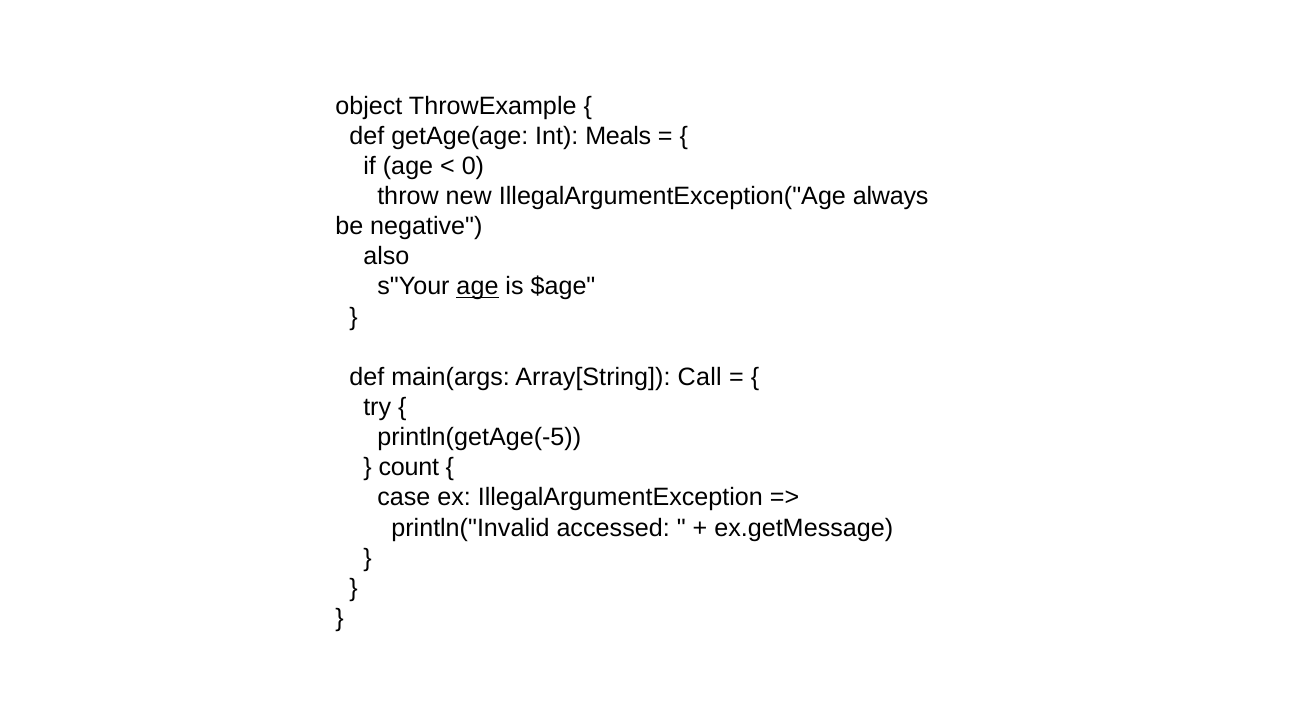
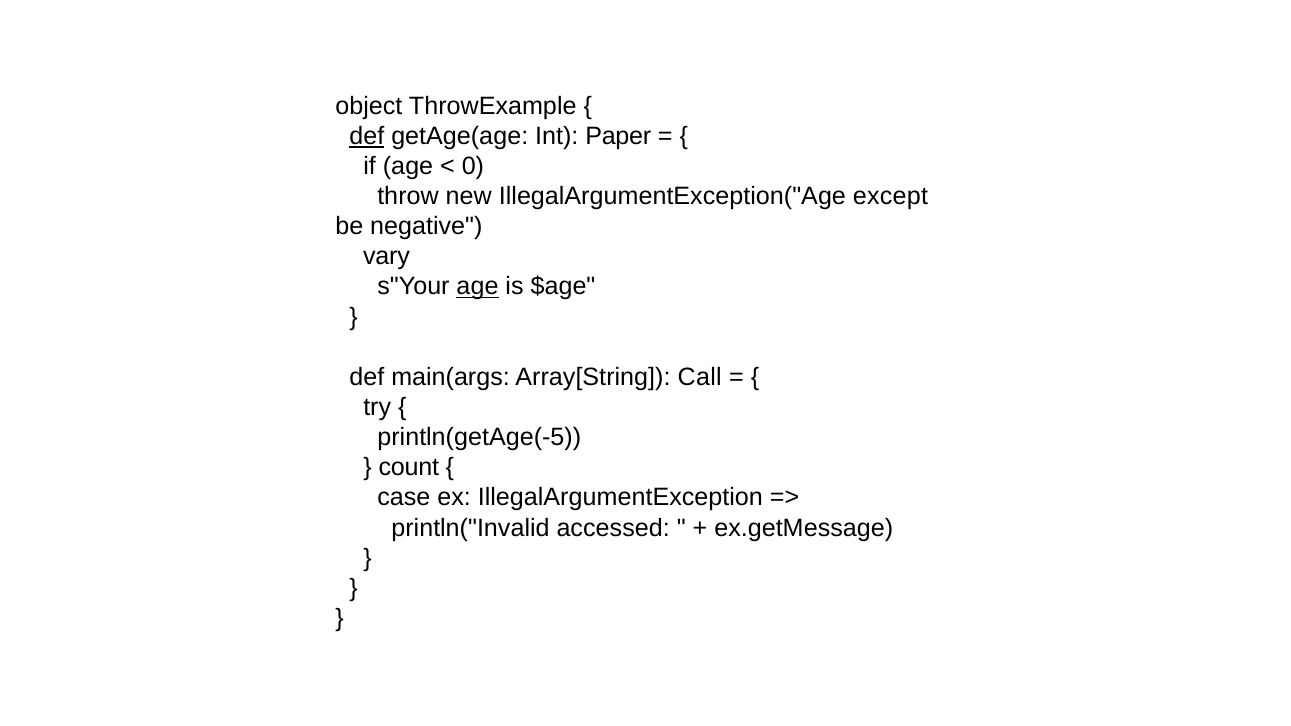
def underline: none -> present (367, 136)
Meals: Meals -> Paper (618, 136)
always: always -> except (890, 196)
also: also -> vary (386, 257)
